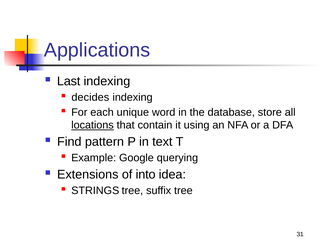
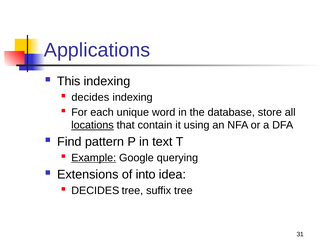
Last: Last -> This (69, 81)
Example underline: none -> present (94, 158)
STRINGS: STRINGS -> DECIDES (95, 191)
